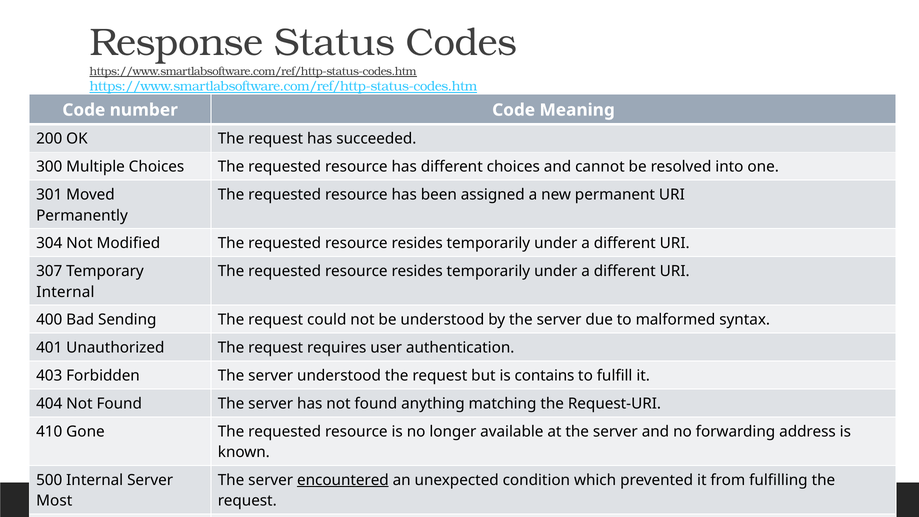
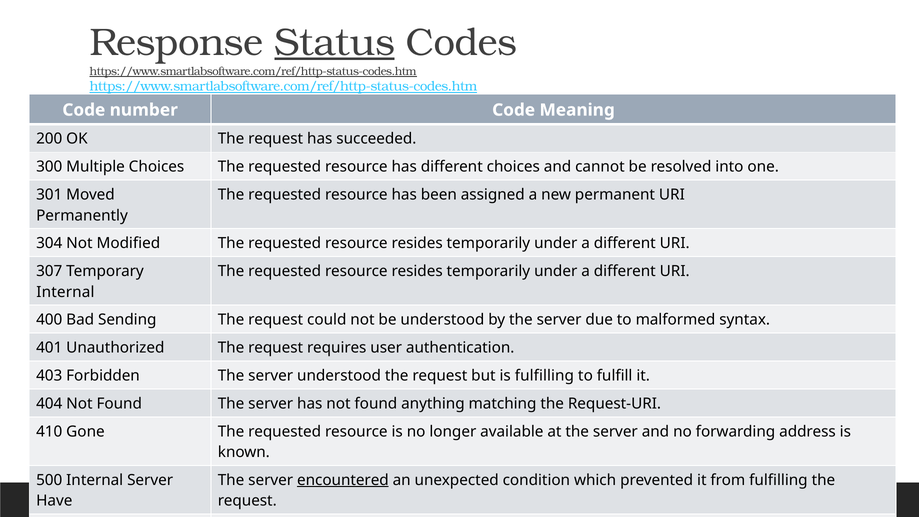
Status underline: none -> present (335, 42)
is contains: contains -> fulfilling (544, 376)
Most: Most -> Have (54, 501)
